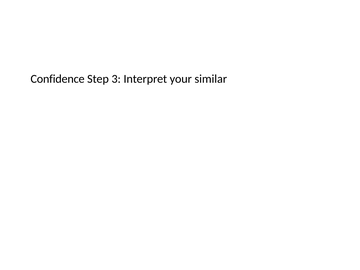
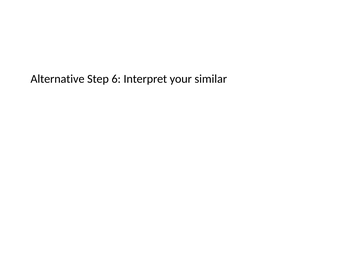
Confidence: Confidence -> Alternative (58, 79)
3: 3 -> 6 (116, 79)
